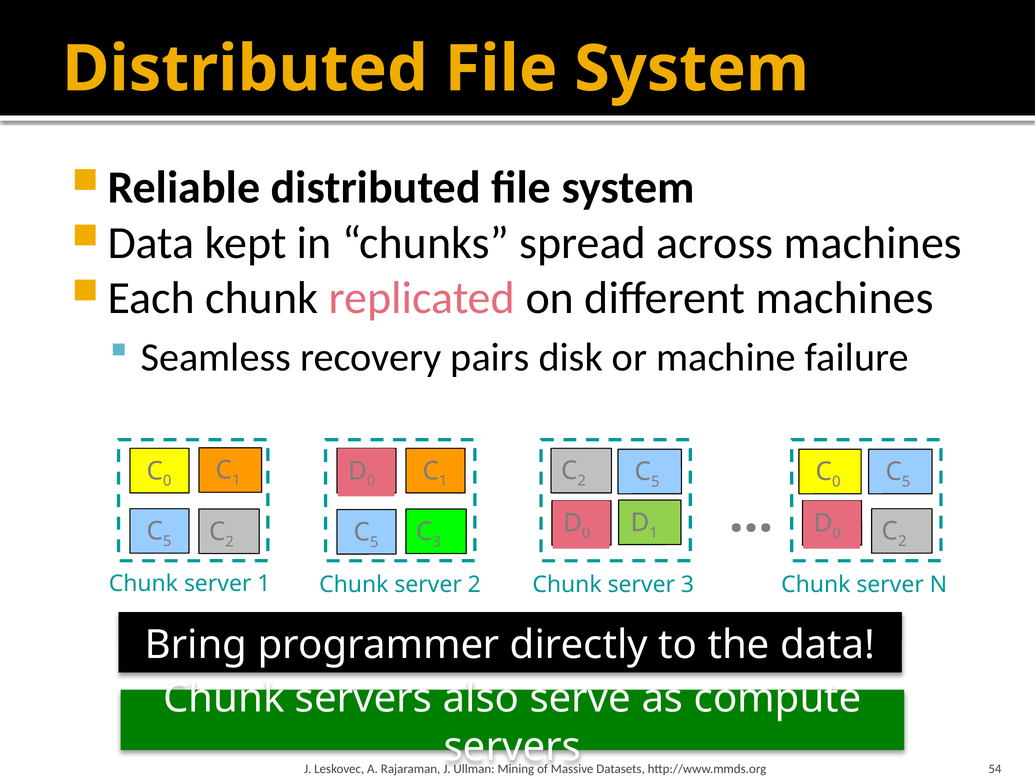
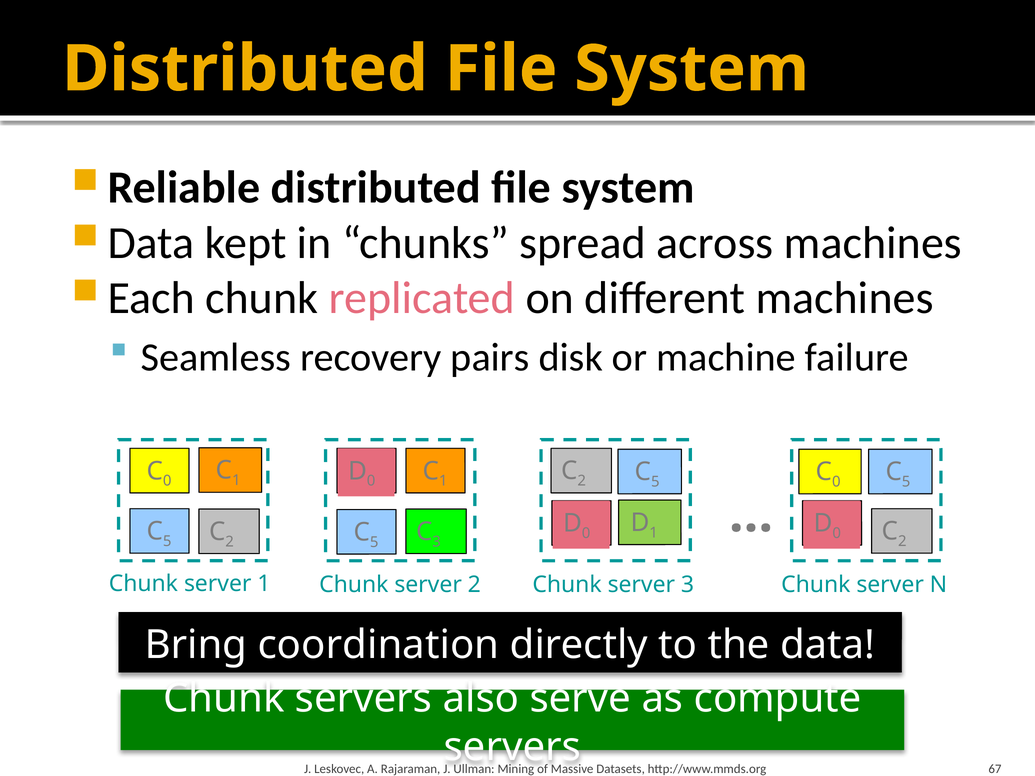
programmer: programmer -> coordination (378, 645)
54: 54 -> 67 (995, 769)
